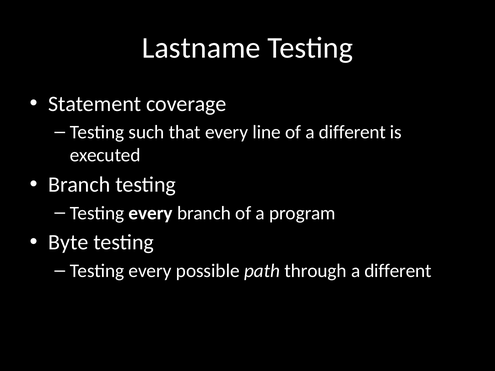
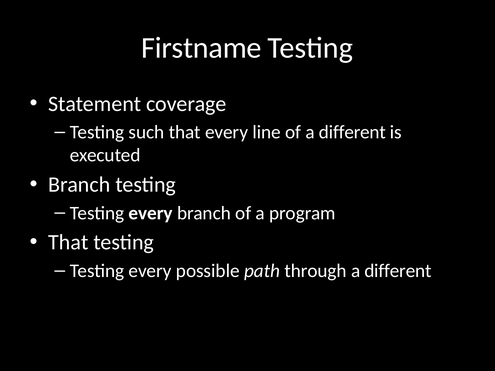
Lastname: Lastname -> Firstname (201, 48)
Byte: Byte -> That (68, 243)
